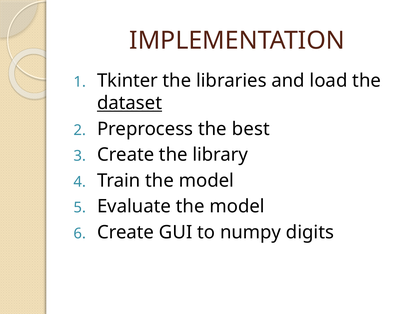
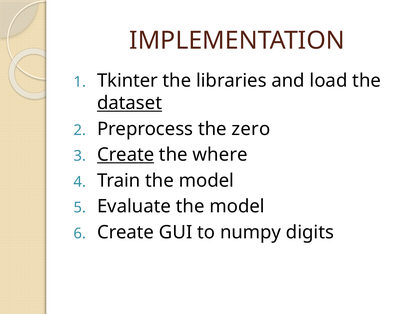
best: best -> zero (251, 129)
Create underline: none -> present (126, 155)
library: library -> where (220, 155)
